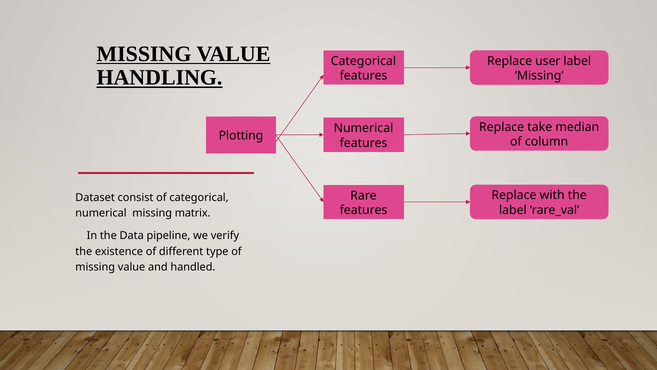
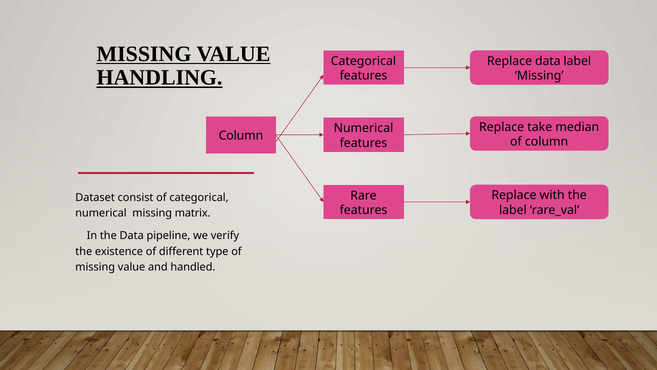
Replace user: user -> data (548, 61)
Plotting: Plotting -> Column (241, 135)
